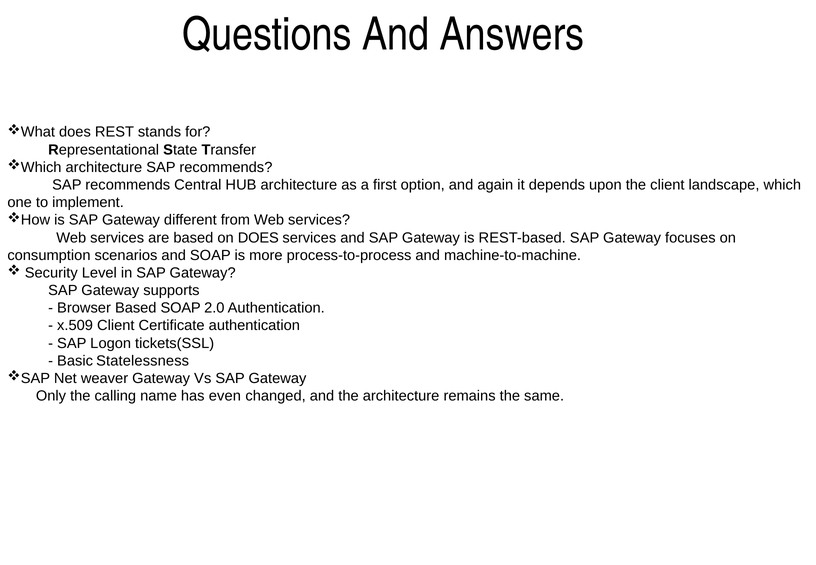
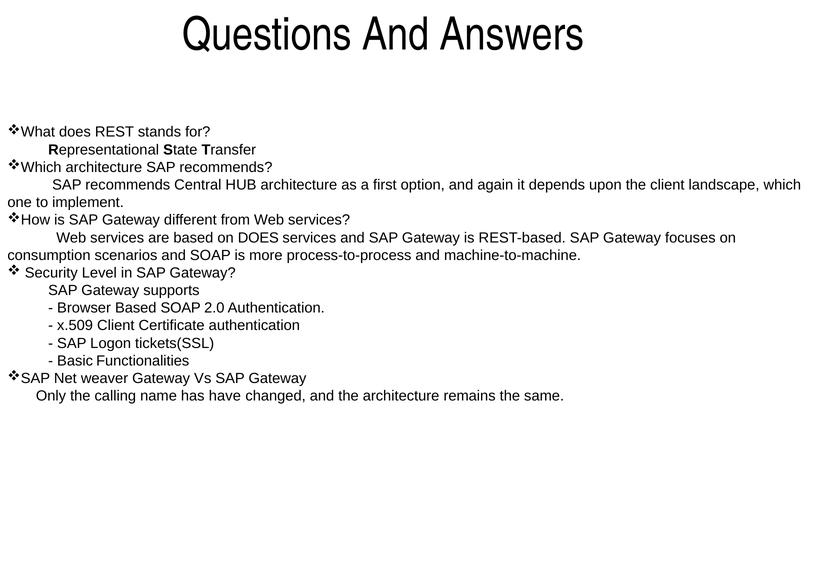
Statelessness: Statelessness -> Functionalities (143, 361)
even: even -> have (225, 396)
